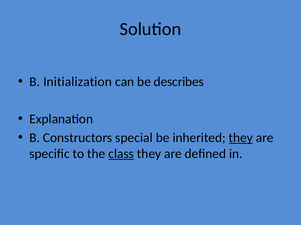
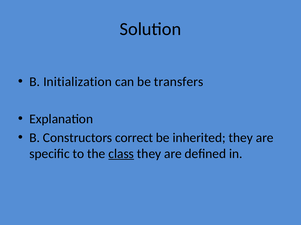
describes: describes -> transfers (179, 82)
special: special -> correct (134, 138)
they underline: present -> none (241, 138)
